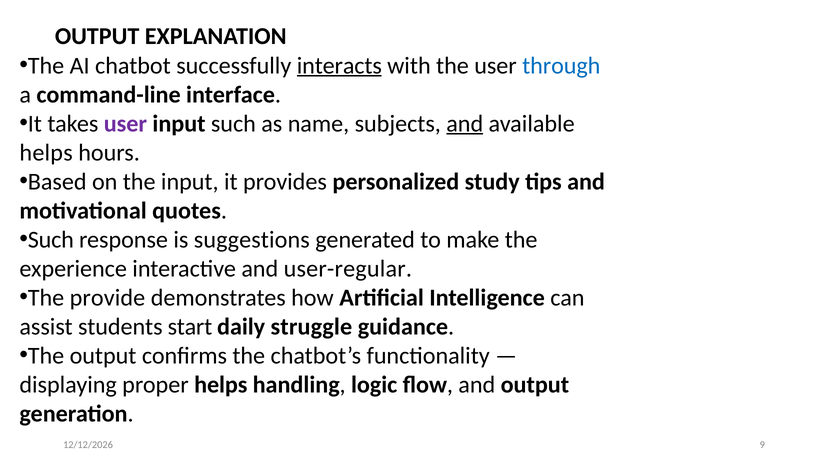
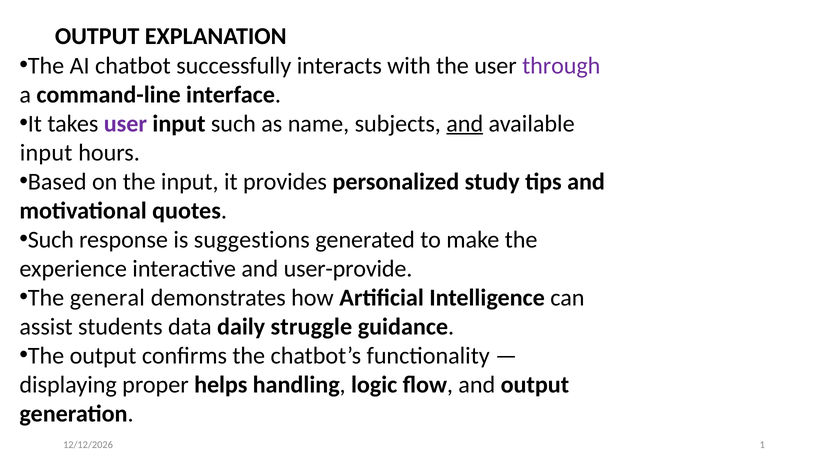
interacts underline: present -> none (339, 65)
through colour: blue -> purple (561, 65)
helps: helps -> input (46, 152)
user-regular: user-regular -> user-provide (348, 268)
provide: provide -> general (107, 297)
start: start -> data (190, 326)
9: 9 -> 1 (762, 445)
